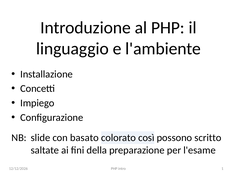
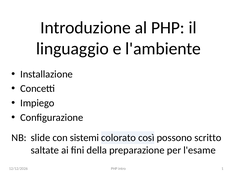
basato: basato -> sistemi (84, 138)
